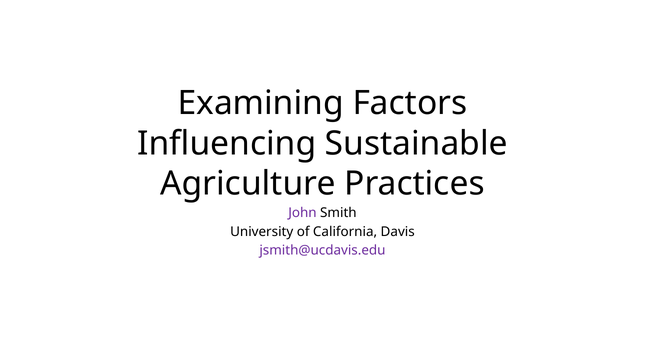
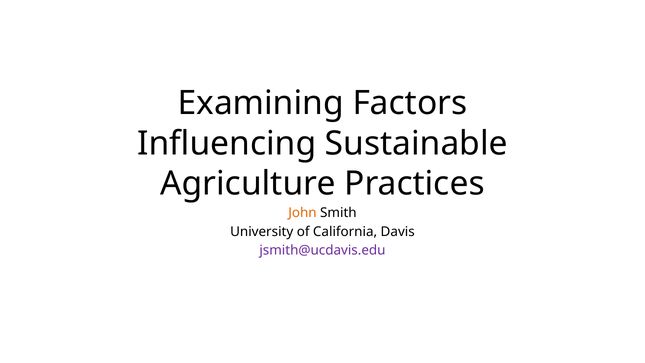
John colour: purple -> orange (302, 213)
